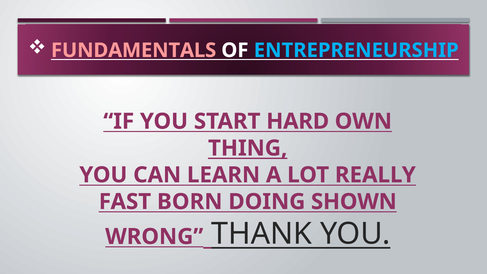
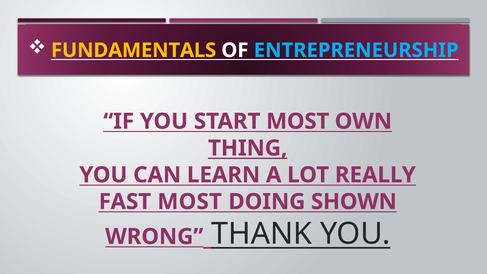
FUNDAMENTALS colour: pink -> yellow (134, 50)
START HARD: HARD -> MOST (298, 121)
FAST BORN: BORN -> MOST (190, 202)
